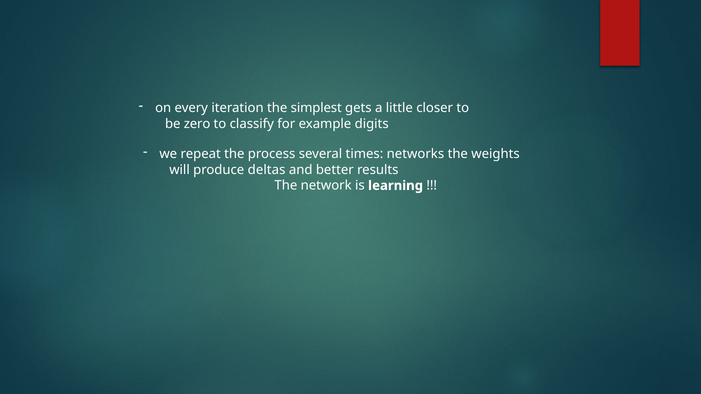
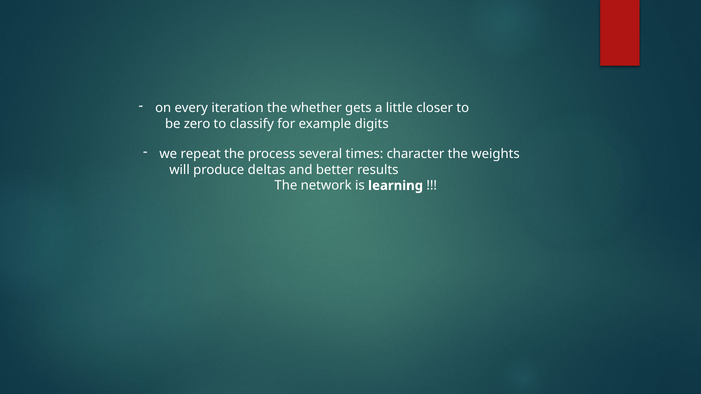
simplest: simplest -> whether (316, 108)
networks: networks -> character (415, 154)
